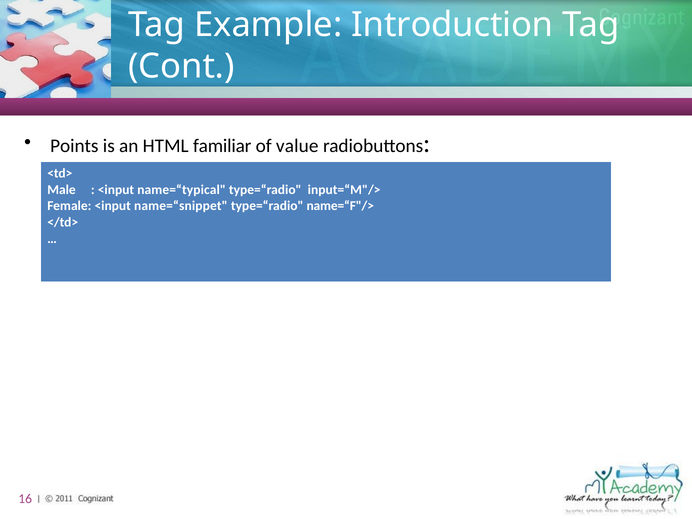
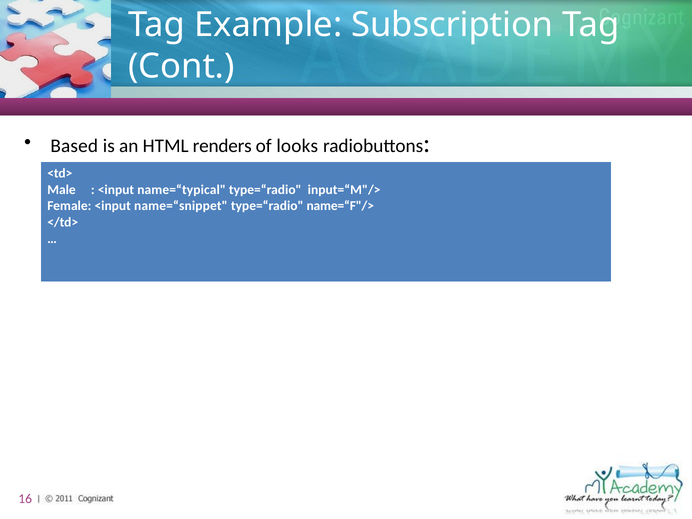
Introduction: Introduction -> Subscription (452, 25)
Points: Points -> Based (74, 146)
familiar: familiar -> renders (222, 146)
value: value -> looks (297, 146)
